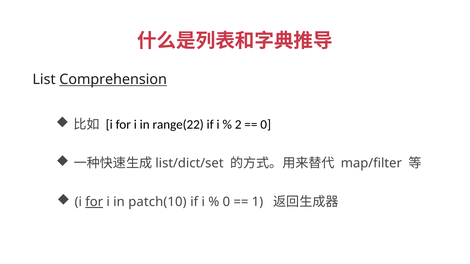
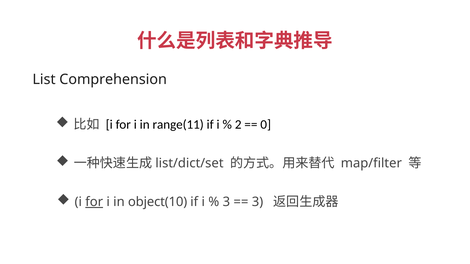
Comprehension underline: present -> none (113, 80)
range(22: range(22 -> range(11 (178, 125)
patch(10: patch(10 -> object(10 (158, 202)
0: 0 -> 3 (226, 202)
1: 1 -> 3 (258, 202)
